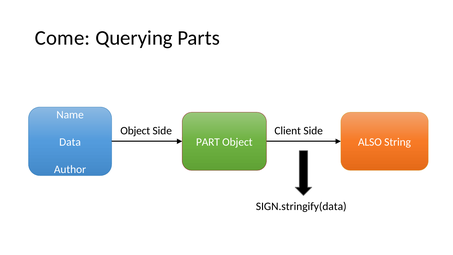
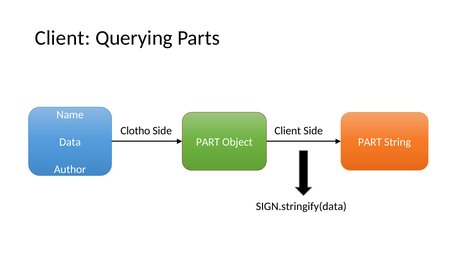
Come: Come -> Client (63, 38)
Object: Object -> Clotho (135, 131)
Object ALSO: ALSO -> PART (370, 142)
